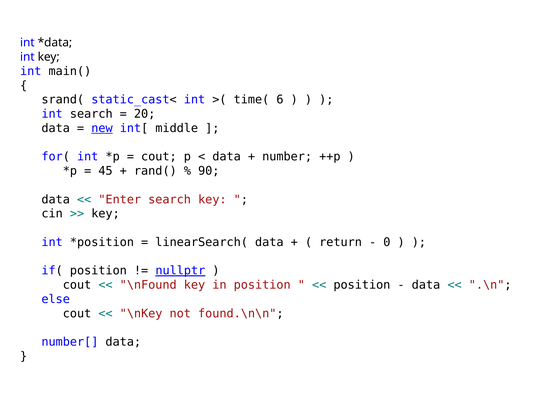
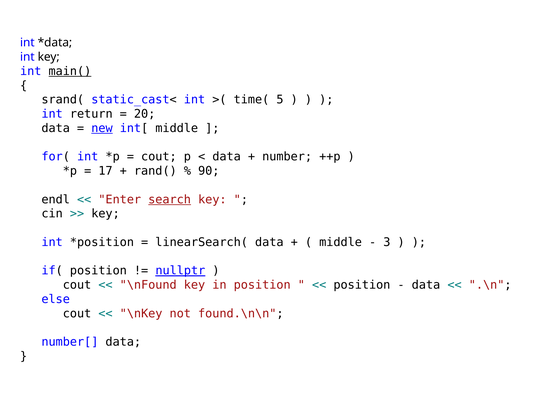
main( underline: none -> present (70, 71)
6: 6 -> 5 (280, 100)
int search: search -> return (91, 114)
45: 45 -> 17 (105, 171)
data: data -> endl (56, 199)
search underline: none -> present (170, 199)
return: return -> middle (341, 242)
0: 0 -> 3 (387, 242)
